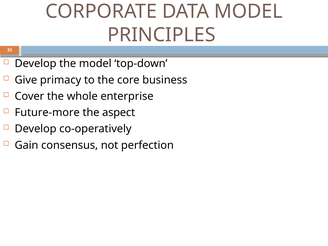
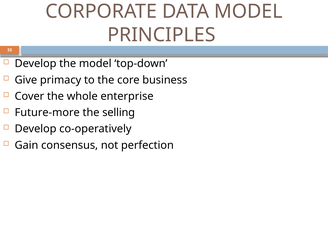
aspect: aspect -> selling (119, 113)
